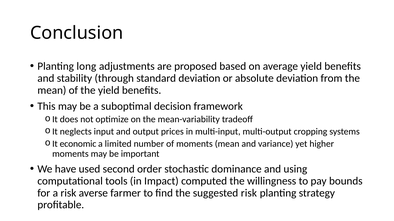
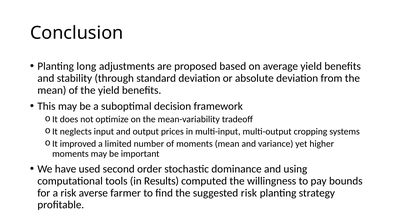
economic: economic -> improved (78, 144)
Impact: Impact -> Results (161, 181)
